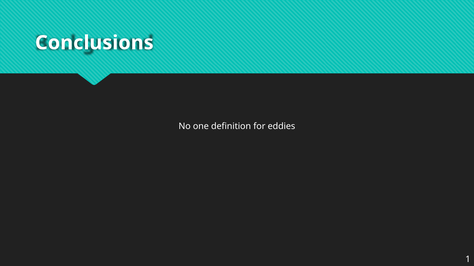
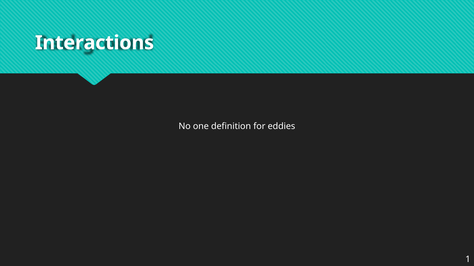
Conclusions: Conclusions -> Interactions (94, 43)
